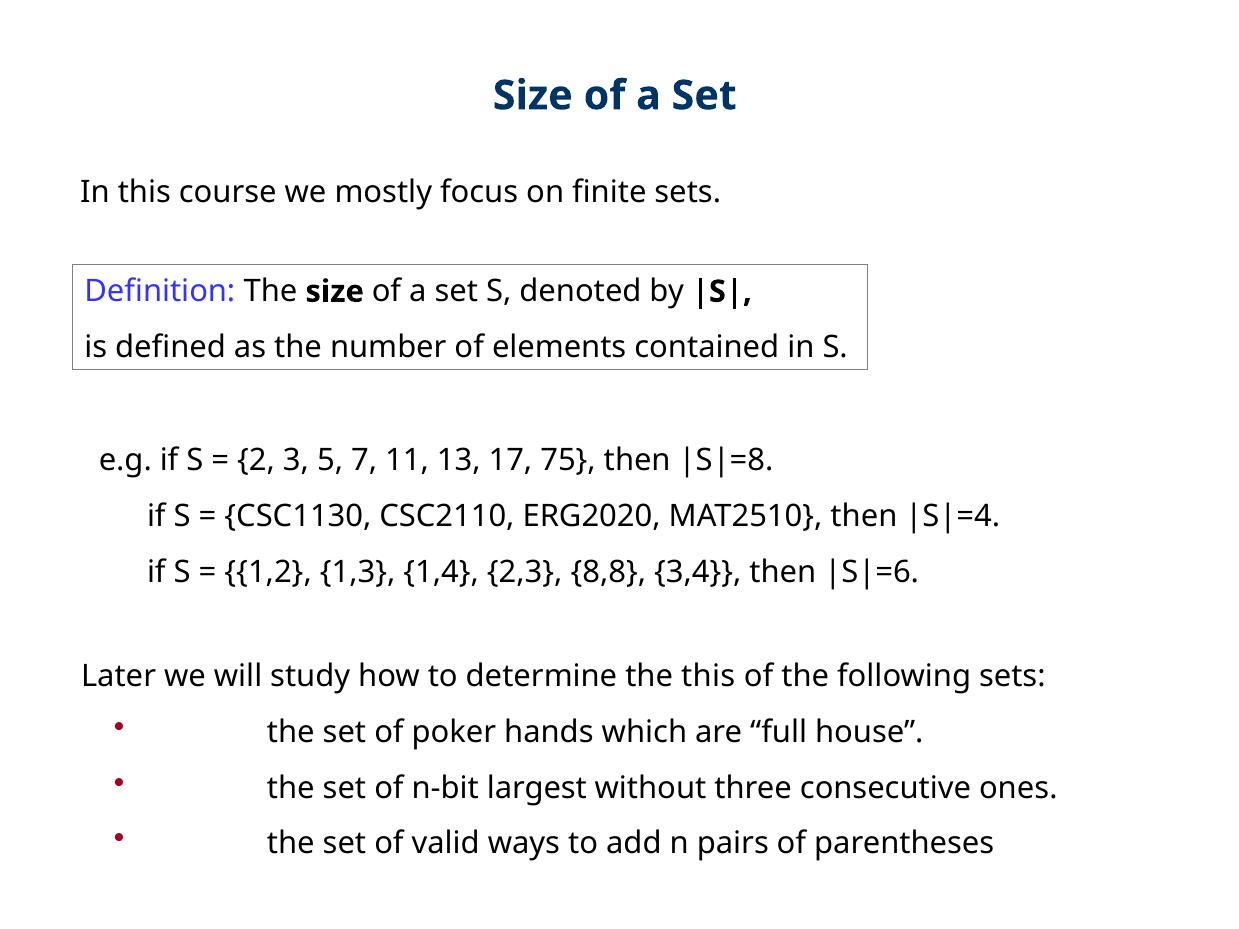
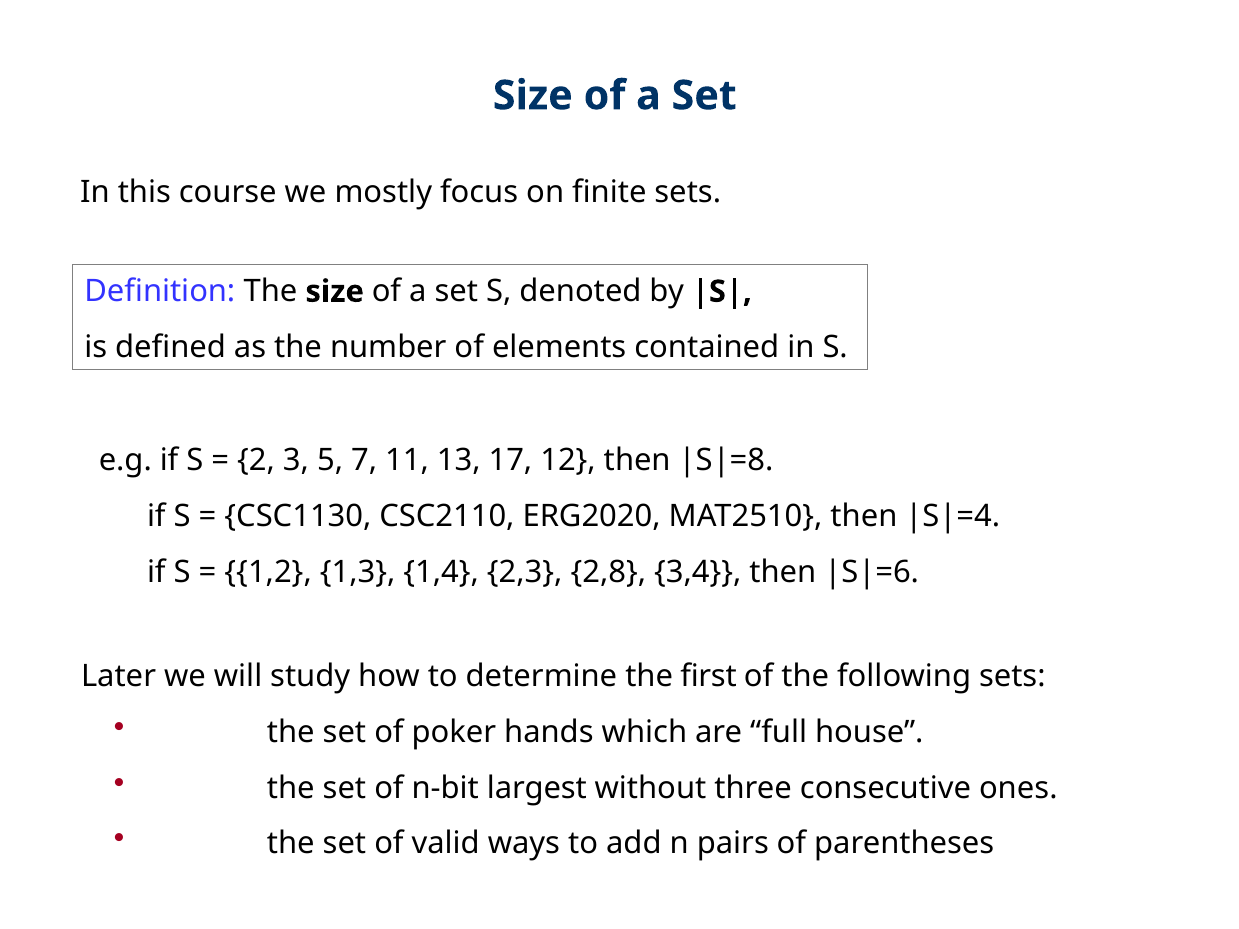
75: 75 -> 12 (568, 460)
8,8: 8,8 -> 2,8 (608, 572)
the this: this -> first (709, 677)
